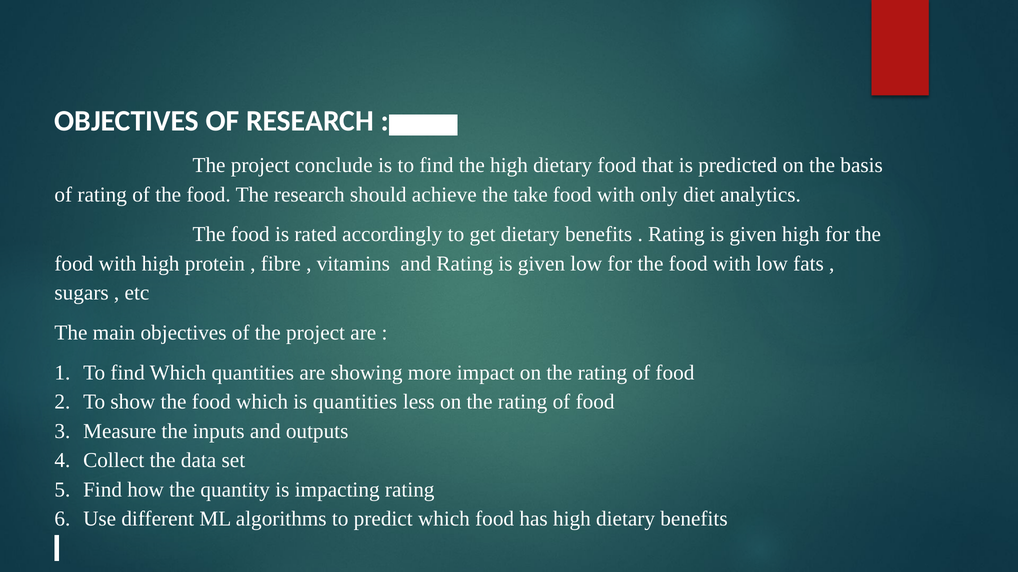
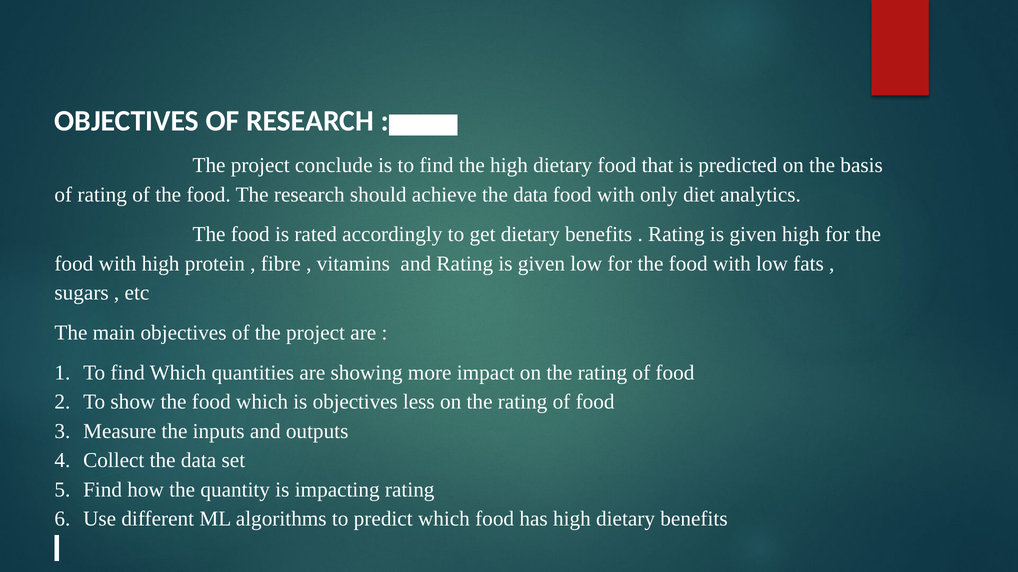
achieve the take: take -> data (530, 195)
is quantities: quantities -> objectives (355, 402)
